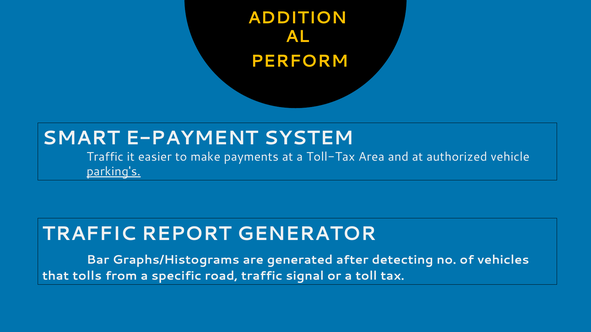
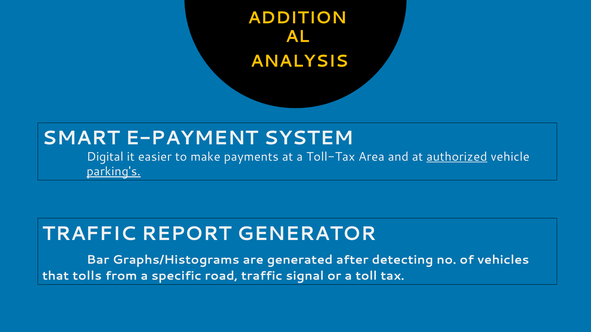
PERFORM: PERFORM -> ANALYSIS (300, 61)
Traffic: Traffic -> Digital (105, 157)
authorized underline: none -> present (457, 157)
